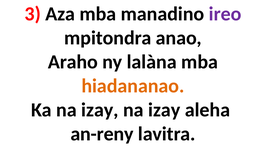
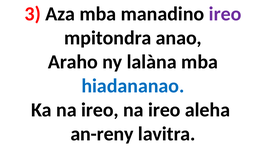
hiadananao colour: orange -> blue (133, 86)
Ka na izay: izay -> ireo (100, 110)
izay: izay -> ireo (164, 110)
